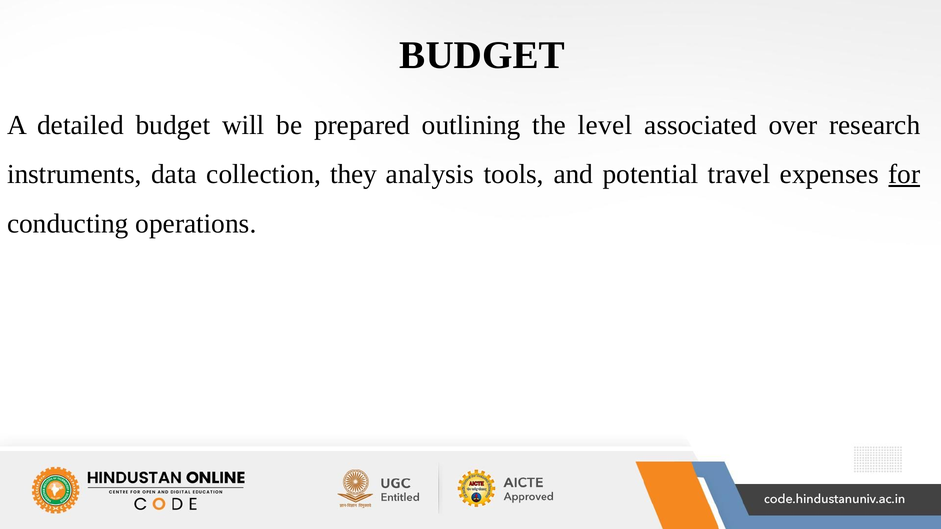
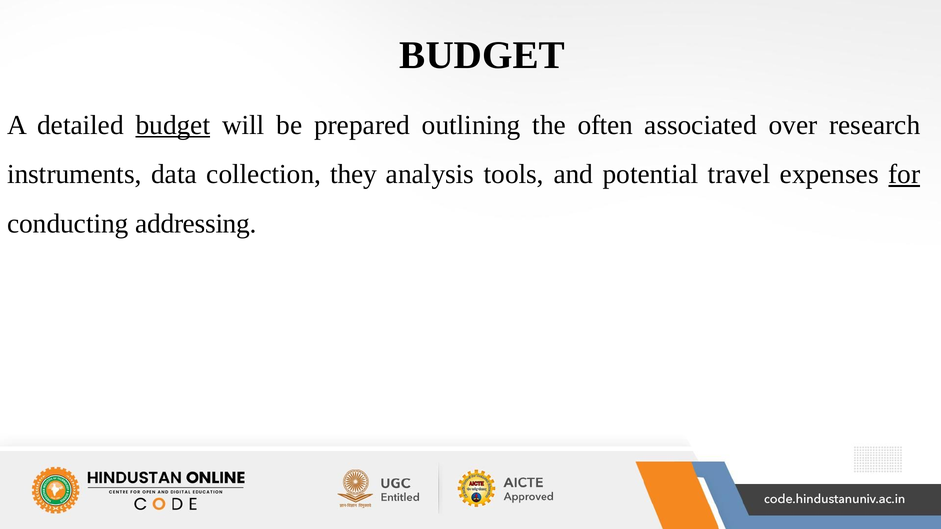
budget underline: none -> present (173, 125)
level: level -> often (605, 125)
operations: operations -> addressing (196, 224)
